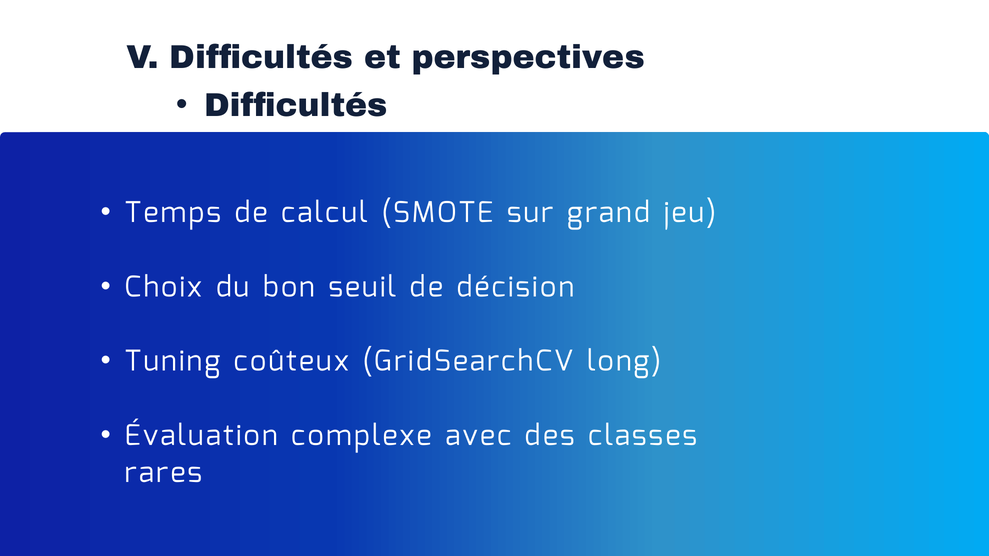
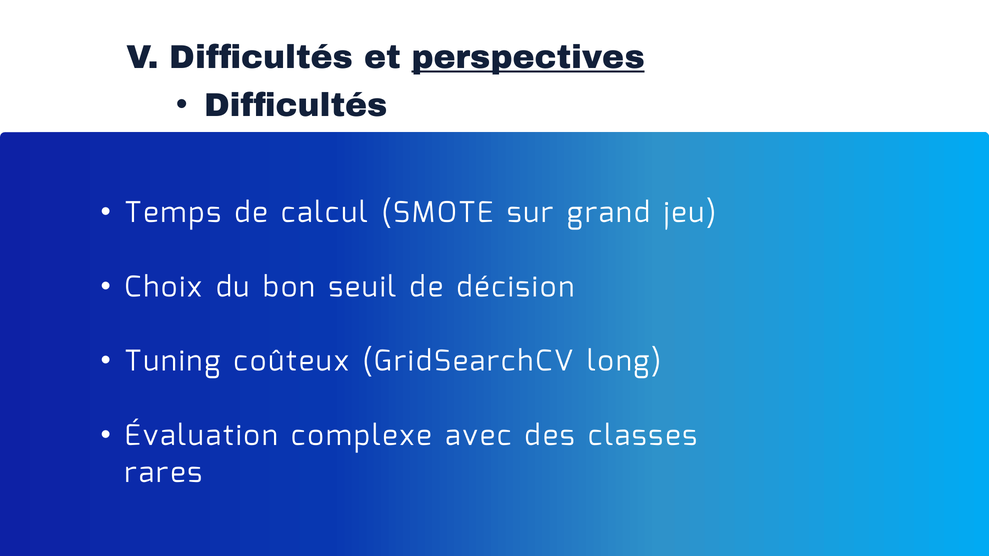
perspectives underline: none -> present (528, 57)
